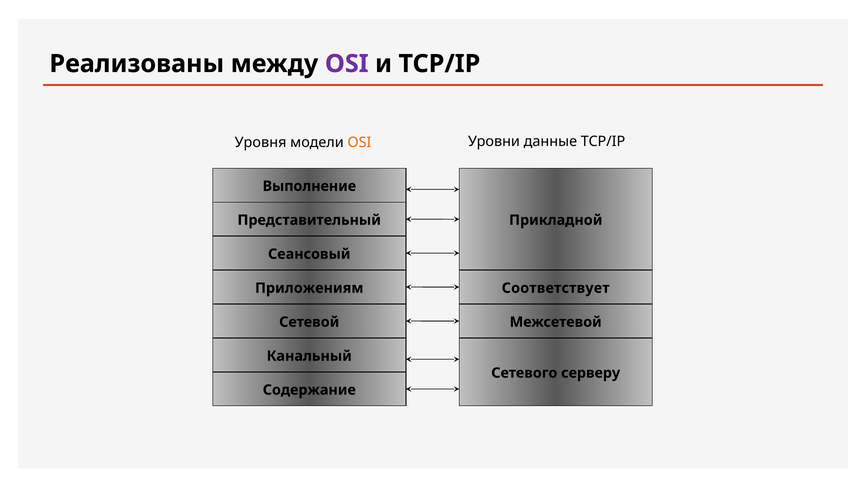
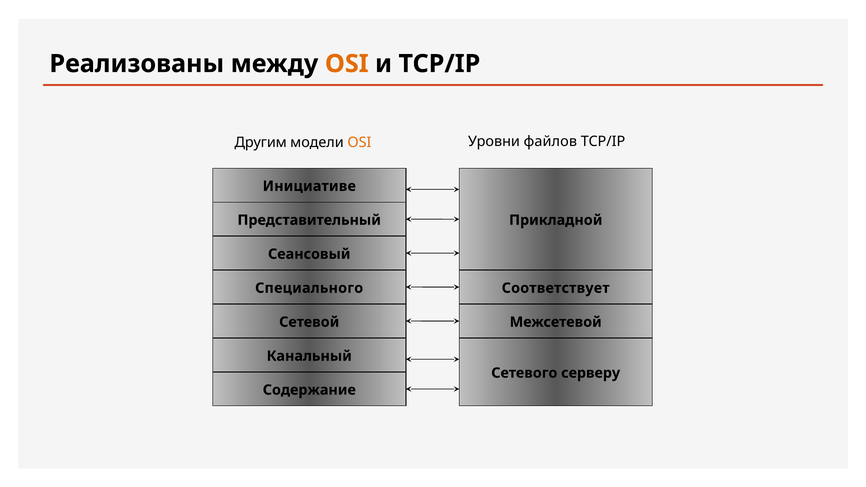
OSI colour: purple -> orange (347, 64)
Уровня: Уровня -> Другим (261, 143)
данные: данные -> файлов (550, 142)
Выполнение: Выполнение -> Инициативе (309, 186)
Приложениям: Приложениям -> Специального (309, 288)
